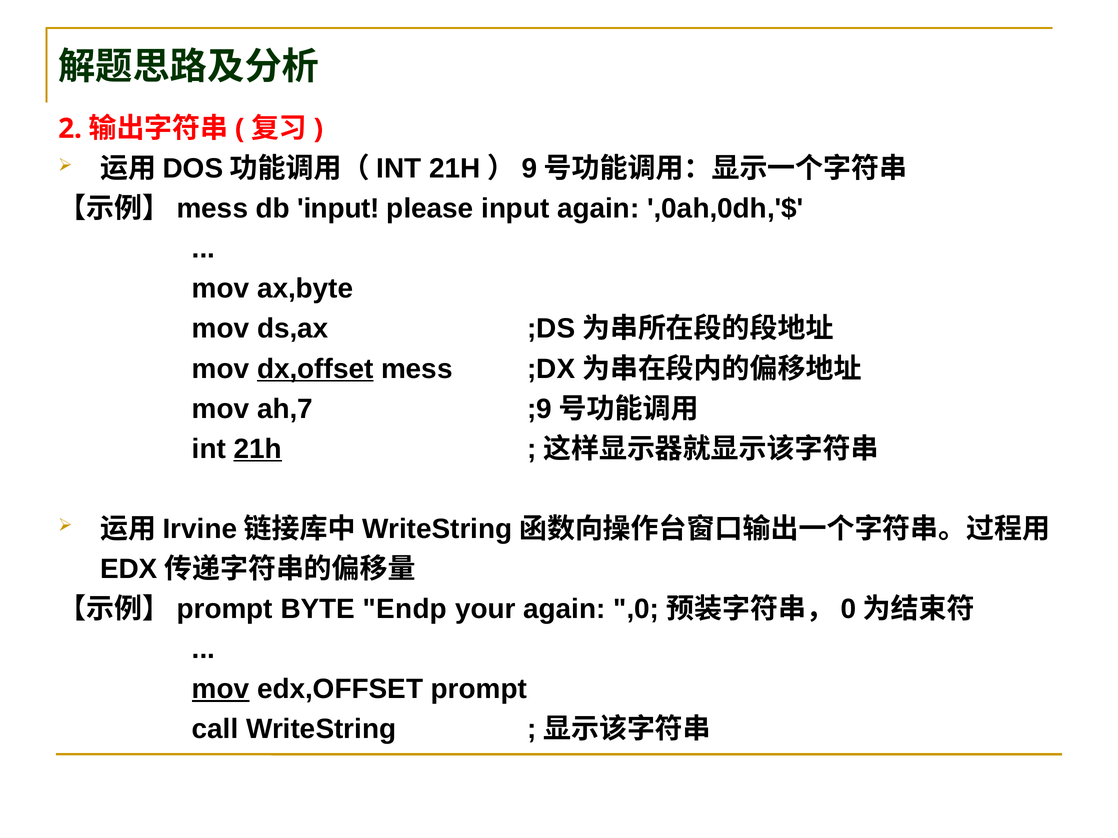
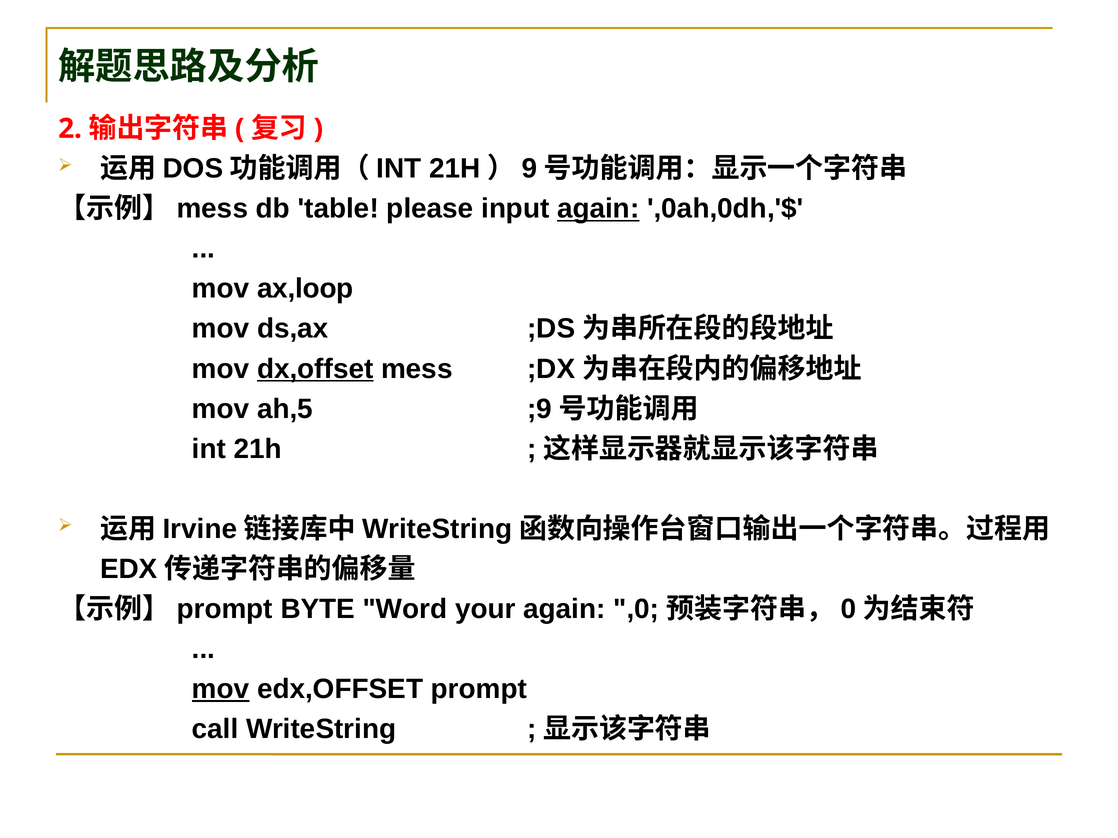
db input: input -> table (338, 209)
again underline: none -> present (598, 209)
ax,byte: ax,byte -> ax,loop (305, 289)
ah,7: ah,7 -> ah,5 (285, 409)
21h underline: present -> none (258, 449)
Endp: Endp -> Word (405, 609)
